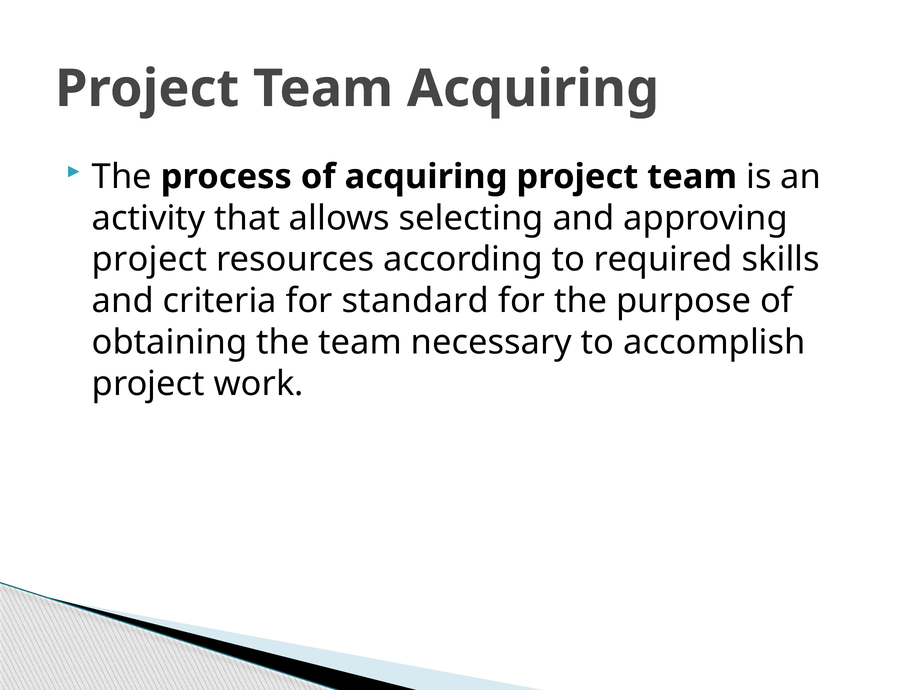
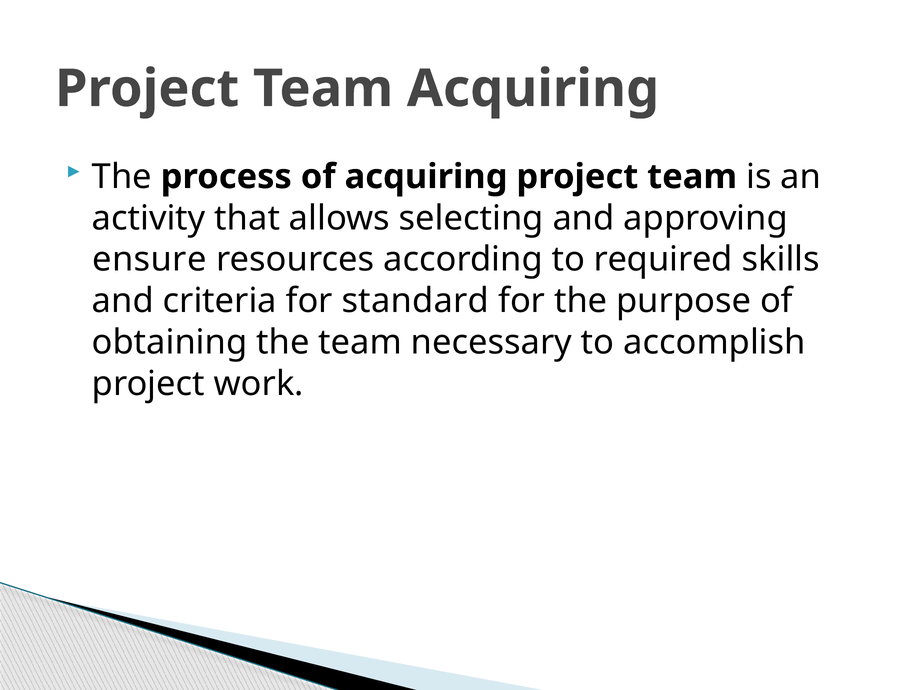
project: project -> ensure (149, 260)
